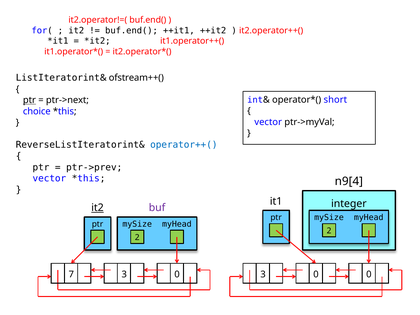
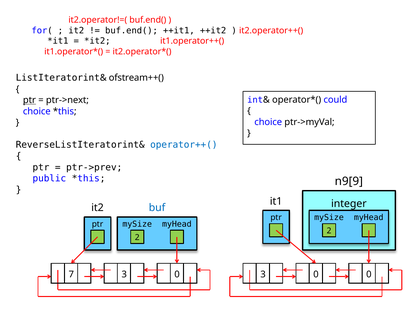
short: short -> could (335, 100)
vector: vector -> choice (268, 122)
vector: vector -> public (49, 178)
n9[4: n9[4 -> n9[9 (349, 181)
buf colour: purple -> blue (157, 208)
it2 underline: present -> none (98, 208)
